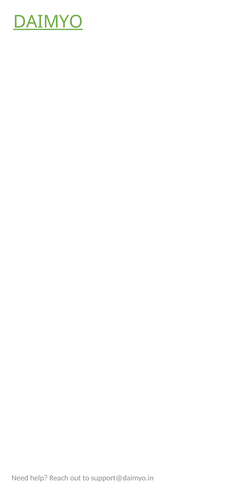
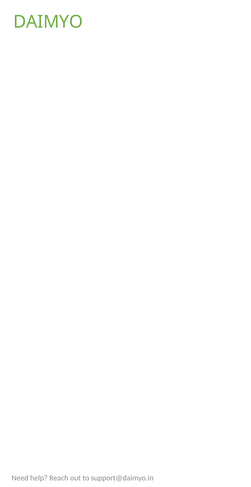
DAIMYO underline: present -> none (48, 22)
